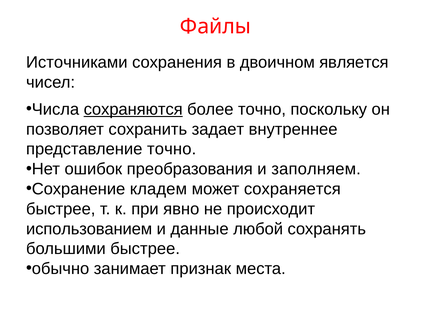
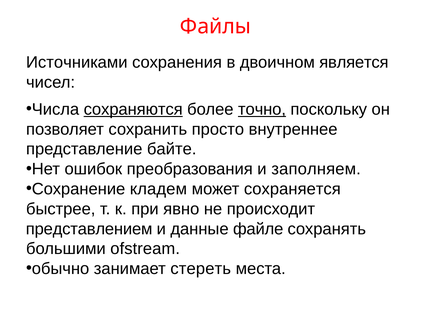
точно underline: none -> present (262, 109)
задает: задает -> просто (218, 129)
представление точно: точно -> байте (172, 149)
использованием: использованием -> представлением (89, 229)
любой: любой -> файле (258, 229)
большими быстрее: быстрее -> ofstream (145, 248)
признак: признак -> стереть (201, 268)
